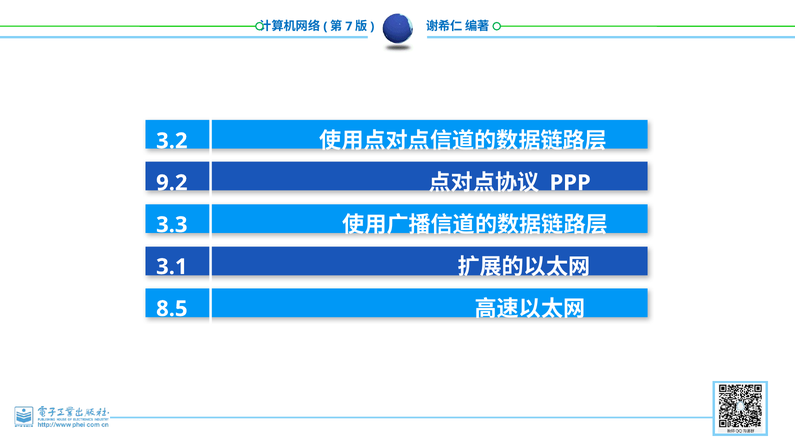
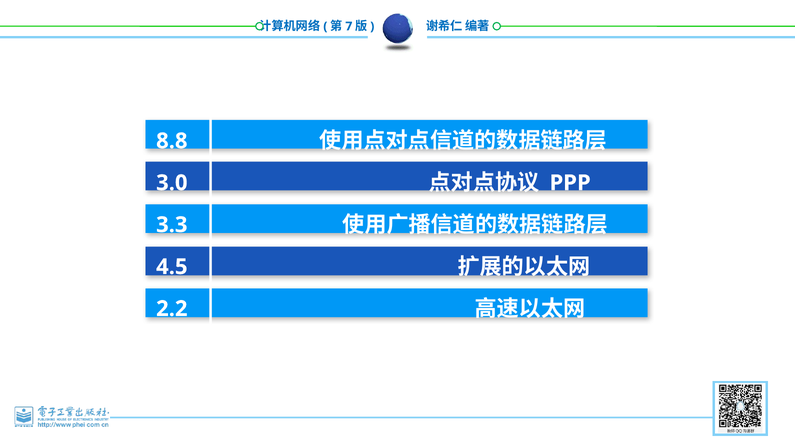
3.2: 3.2 -> 8.8 (172, 141)
9.2: 9.2 -> 3.0 (172, 183)
3.1: 3.1 -> 4.5 (172, 267)
8.5: 8.5 -> 2.2 (172, 309)
